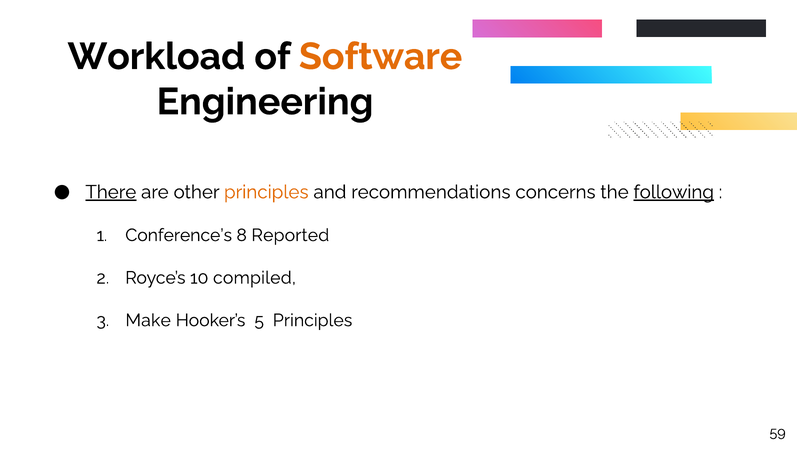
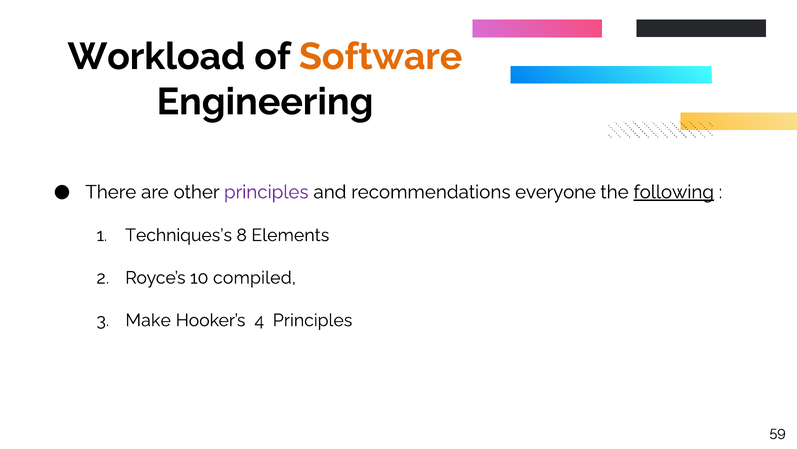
There underline: present -> none (111, 192)
principles colour: orange -> purple (266, 192)
concerns: concerns -> everyone (556, 192)
Conference’s: Conference’s -> Techniques’s (179, 235)
Reported: Reported -> Elements (290, 235)
5: 5 -> 4 (259, 320)
